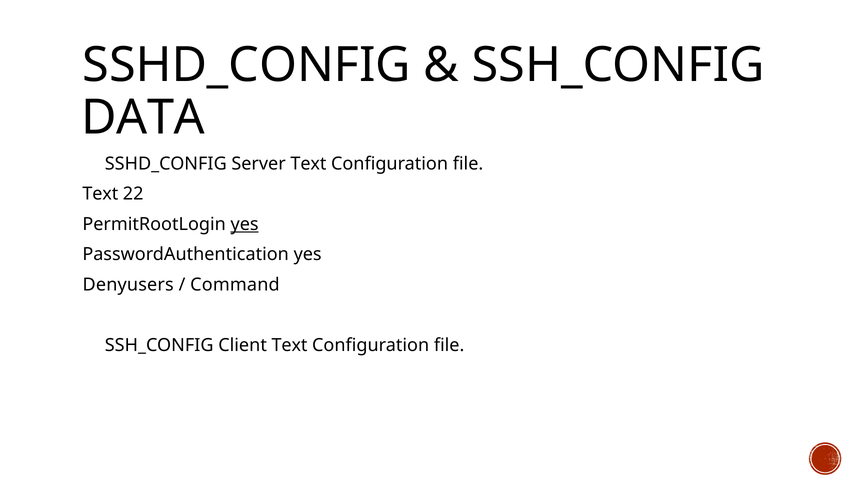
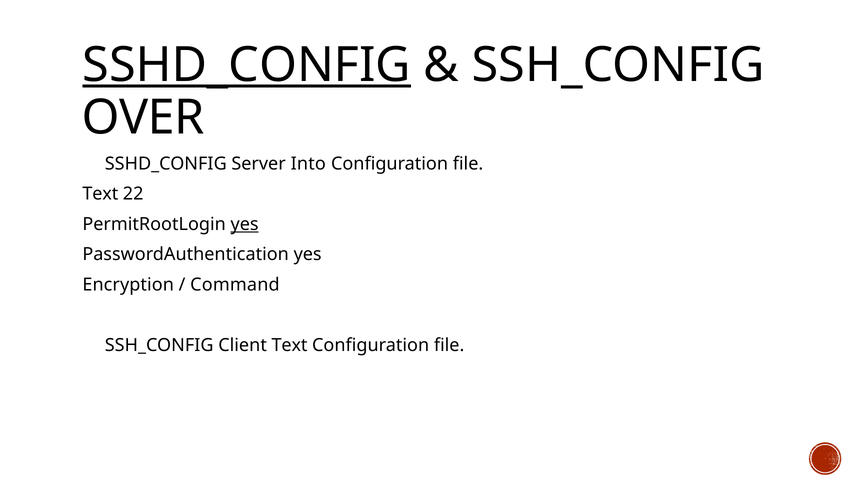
SSHD_CONFIG underline: none -> present (247, 65)
DATA: DATA -> OVER (143, 117)
Server Text: Text -> Into (308, 163)
Denyusers: Denyusers -> Encryption (128, 285)
